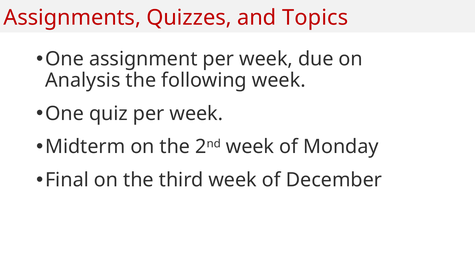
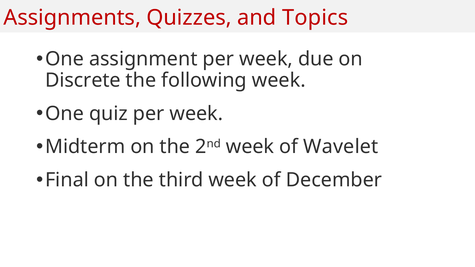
Analysis: Analysis -> Discrete (83, 80)
Monday: Monday -> Wavelet (341, 147)
